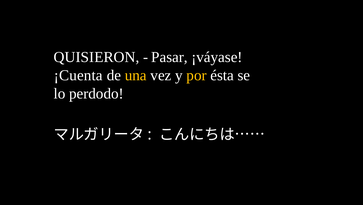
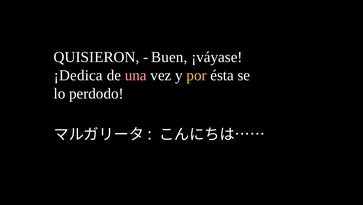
Pasar: Pasar -> Buen (169, 57)
¡Cuenta: ¡Cuenta -> ¡Dedica (78, 75)
una colour: yellow -> pink (136, 75)
